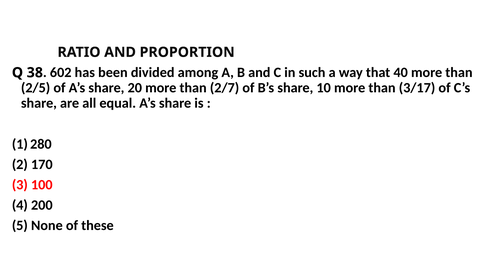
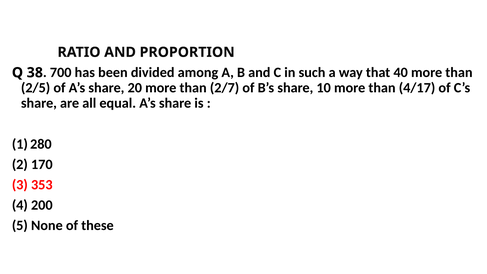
602: 602 -> 700 (61, 73)
3/17: 3/17 -> 4/17 (417, 88)
100: 100 -> 353 (42, 185)
